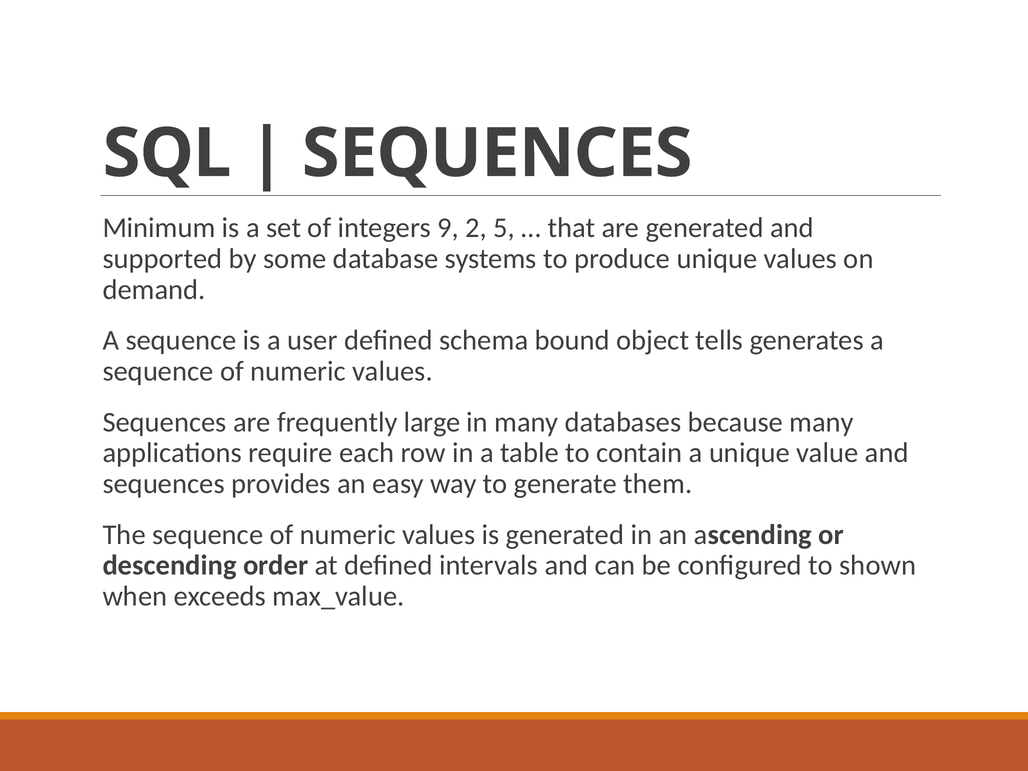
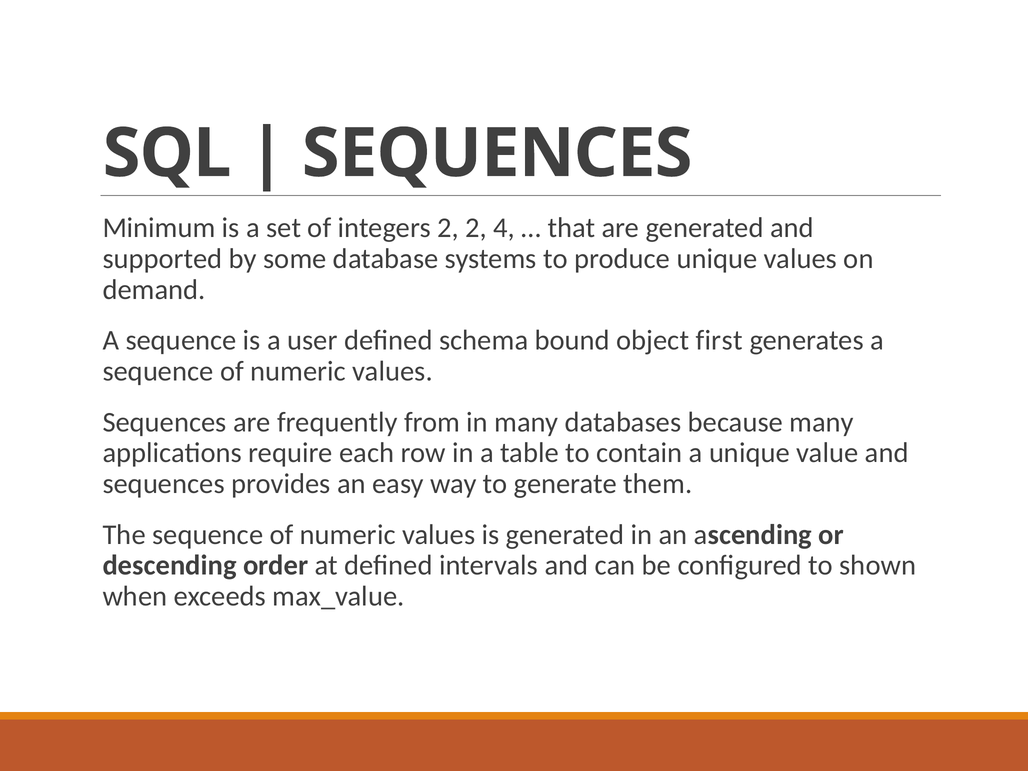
integers 9: 9 -> 2 (448, 228)
5: 5 -> 4 (504, 228)
tells: tells -> first (719, 340)
large: large -> from (432, 422)
